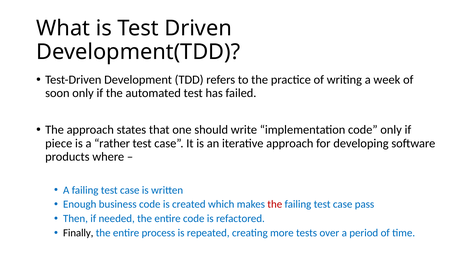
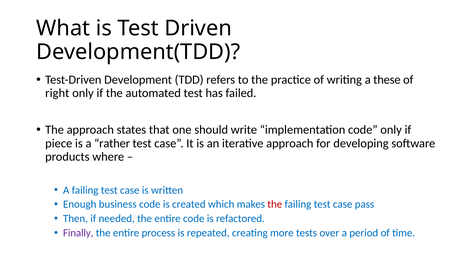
week: week -> these (387, 80)
soon: soon -> right (57, 93)
Finally colour: black -> purple (78, 233)
